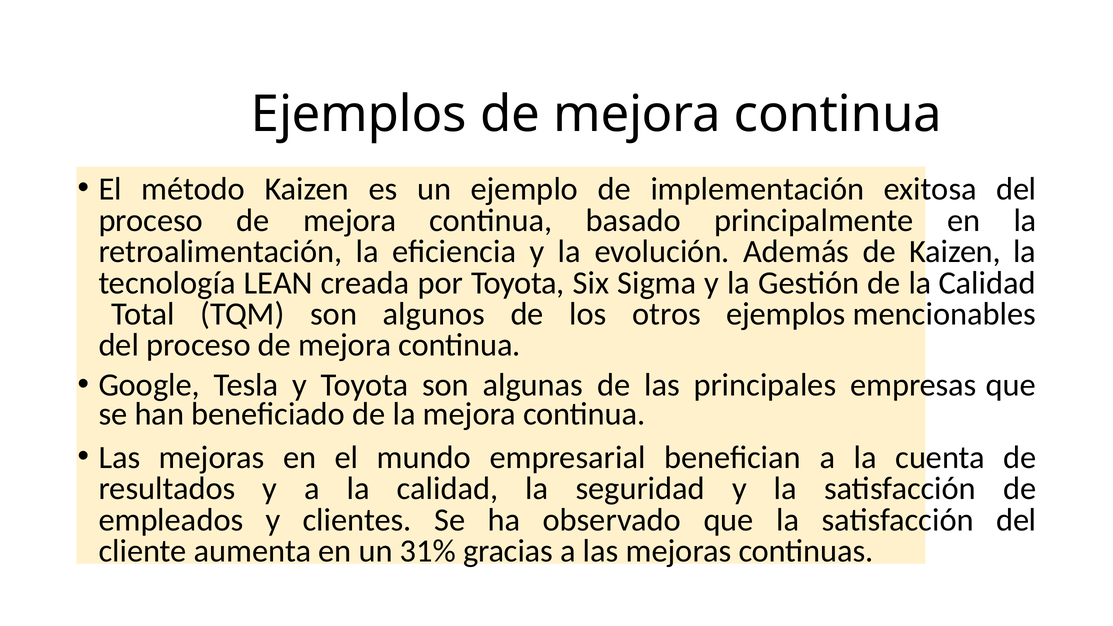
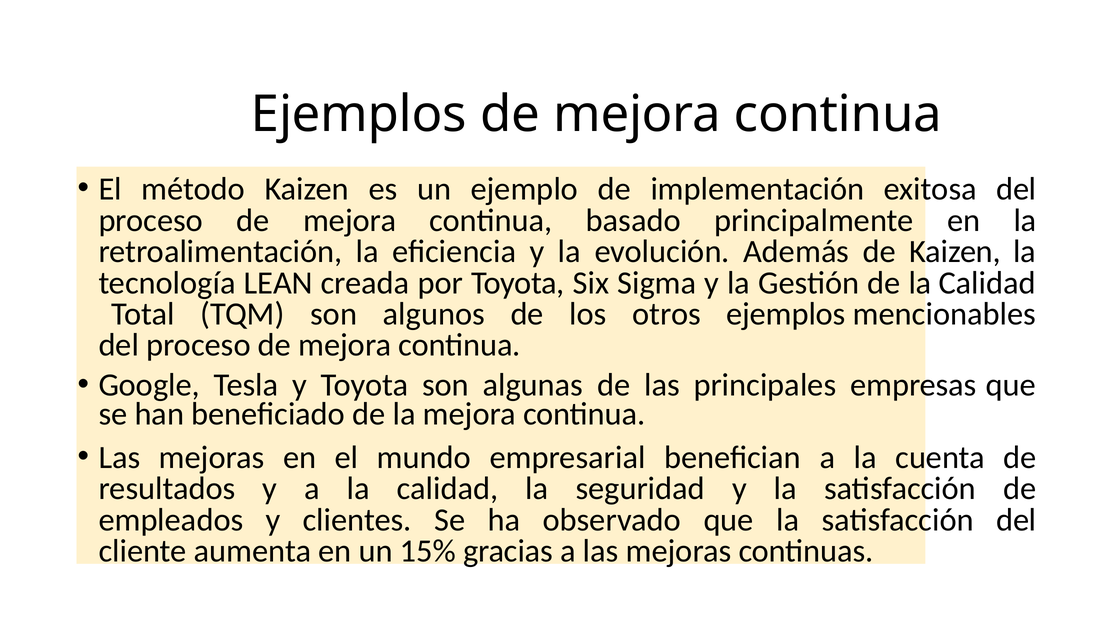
31%: 31% -> 15% (428, 551)
